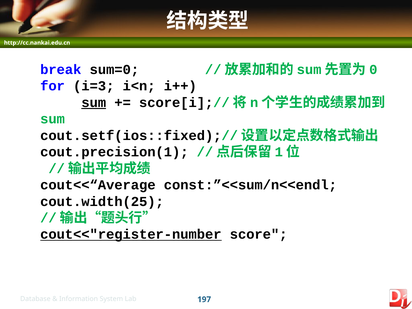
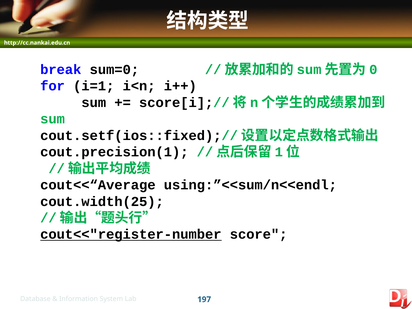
i=3: i=3 -> i=1 (94, 86)
sum underline: present -> none (94, 103)
const:”<<sum/n<<endl: const:”<<sum/n<<endl -> using:”<<sum/n<<endl (250, 185)
